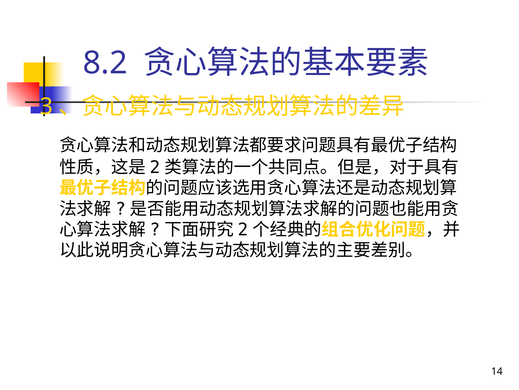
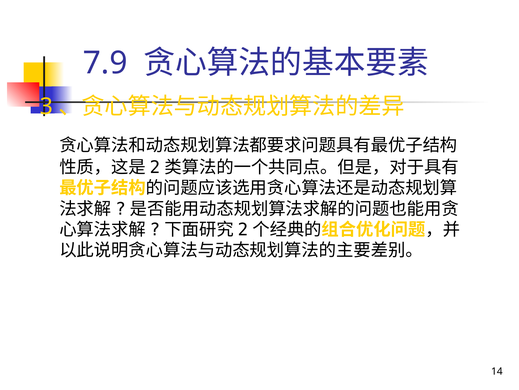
8.2: 8.2 -> 7.9 (105, 63)
